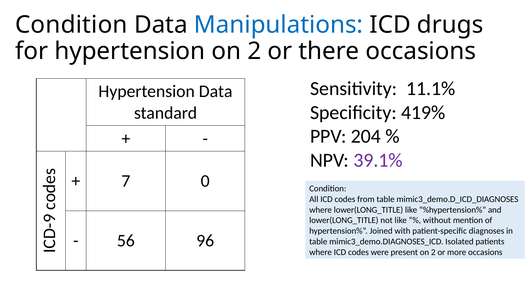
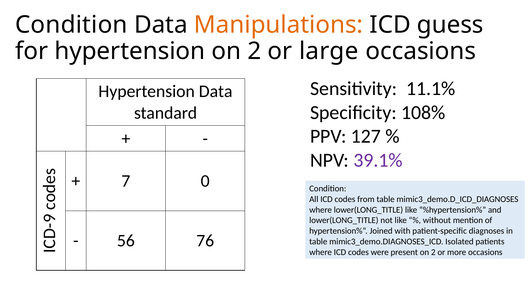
Manipulations colour: blue -> orange (279, 25)
drugs: drugs -> guess (450, 25)
there: there -> large (329, 51)
419%: 419% -> 108% (423, 112)
204: 204 -> 127 (366, 136)
96: 96 -> 76 (205, 240)
